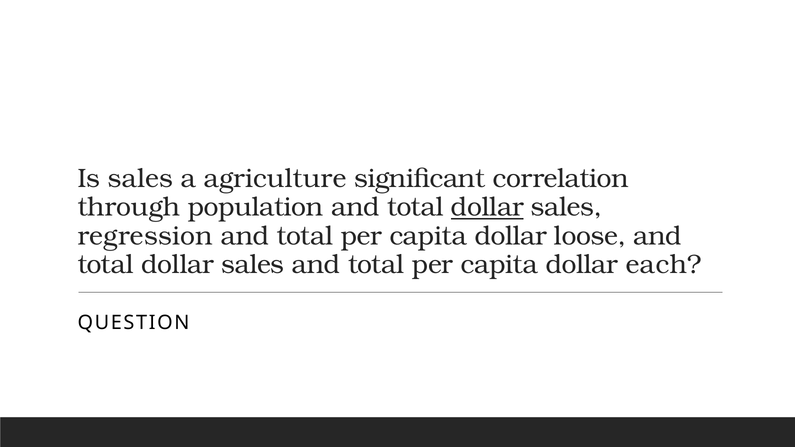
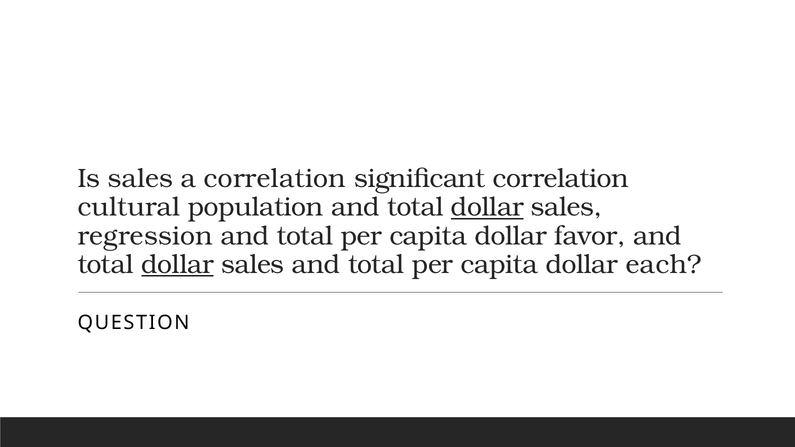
a agriculture: agriculture -> correlation (275, 179)
through: through -> cultural (129, 207)
loose: loose -> favor (590, 236)
dollar underline: none -> present (178, 265)
